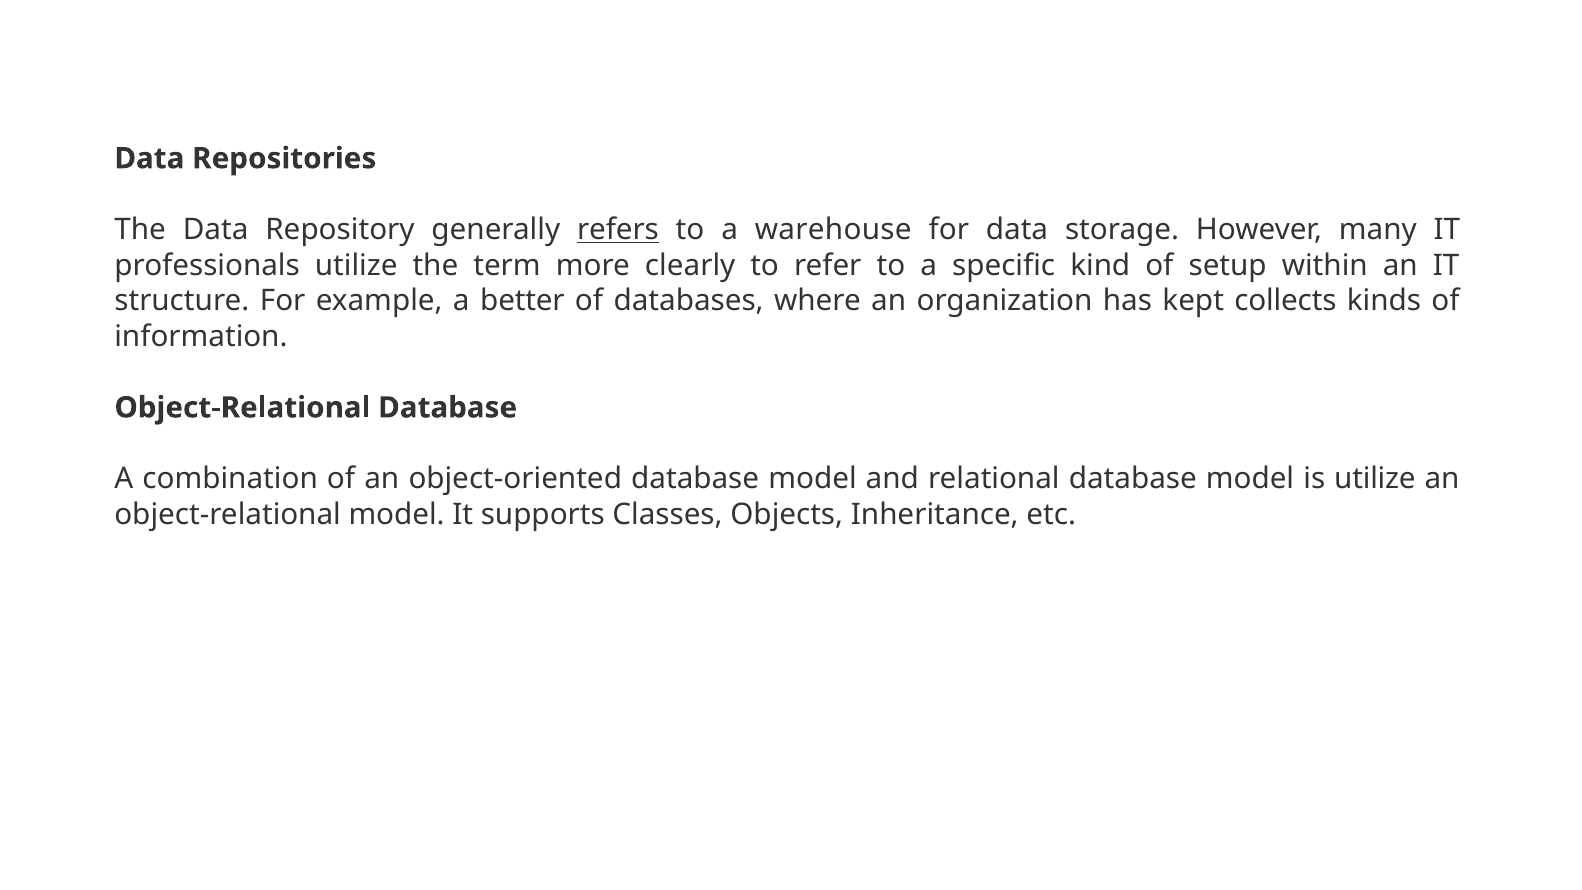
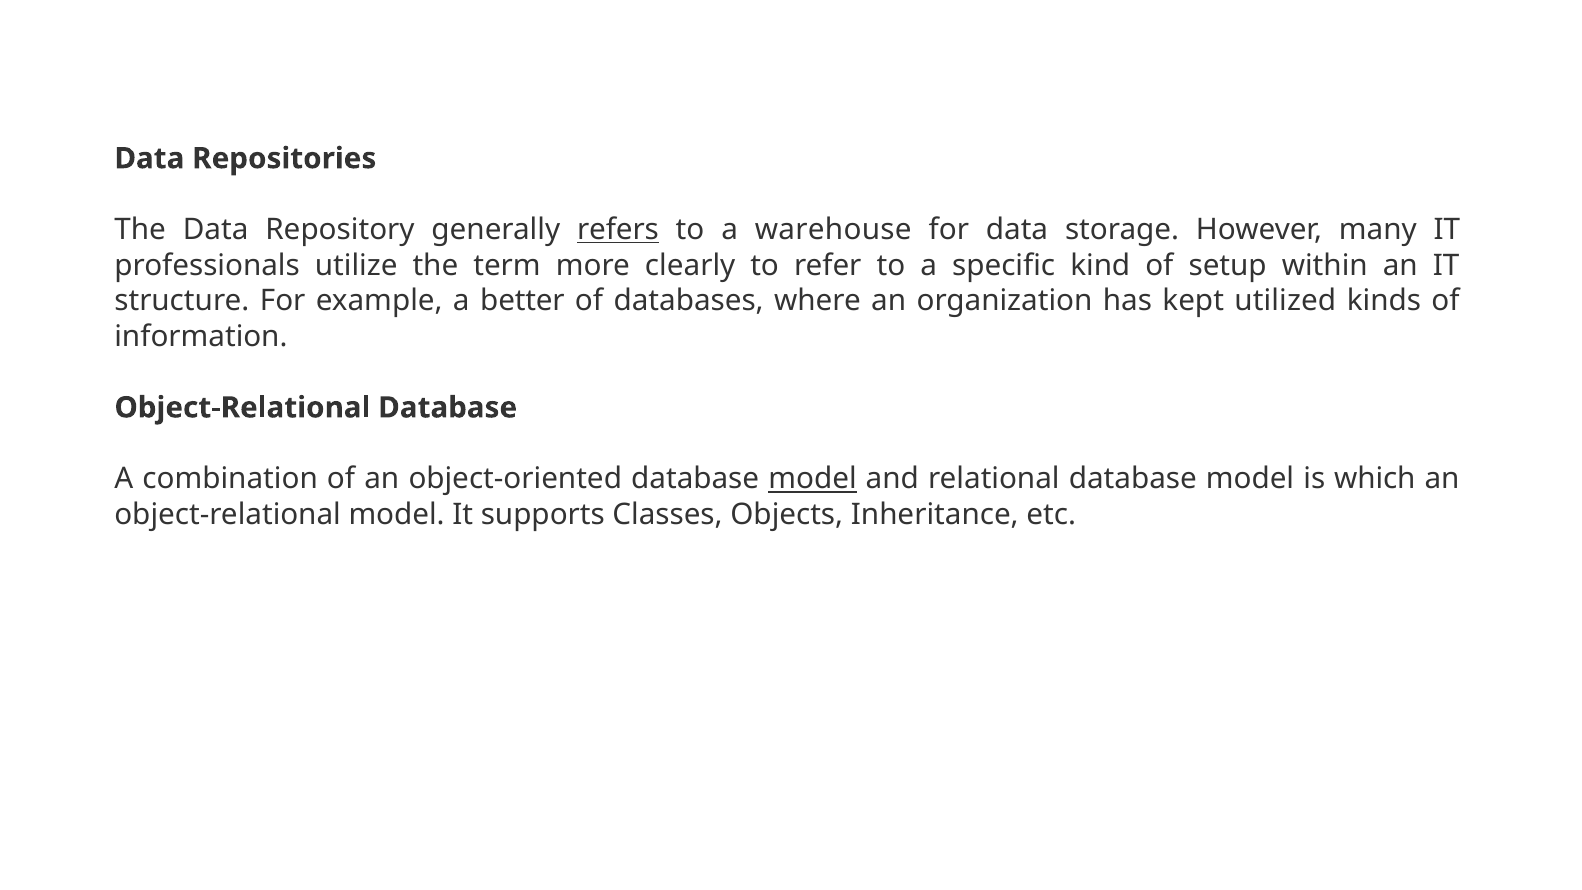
collects: collects -> utilized (1285, 301)
model underline: none -> present (813, 479)
is utilize: utilize -> which (1375, 479)
